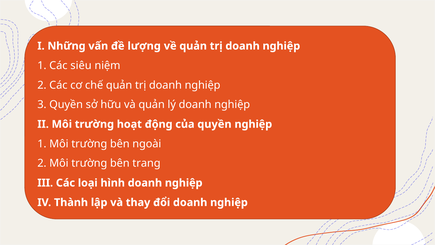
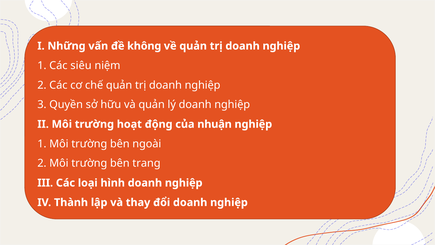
lượng: lượng -> không (144, 46)
của quyền: quyền -> nhuận (215, 124)
